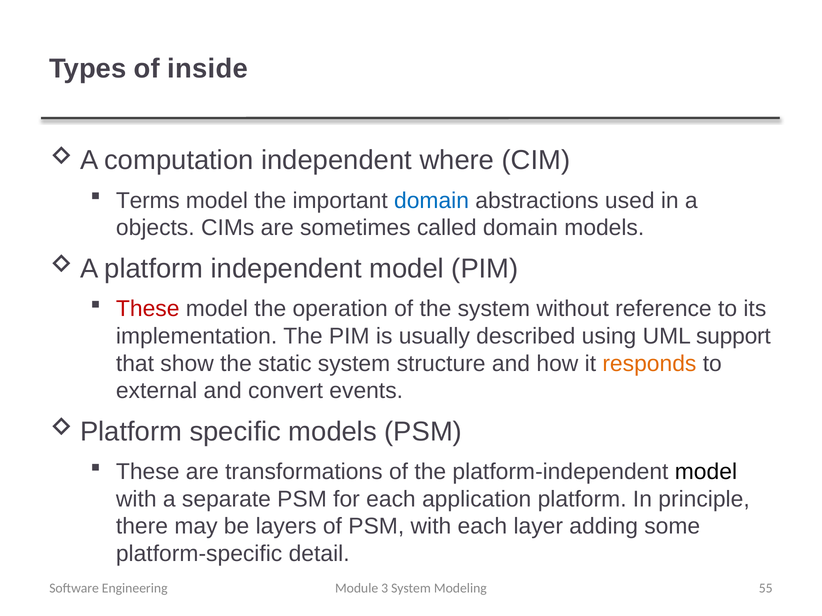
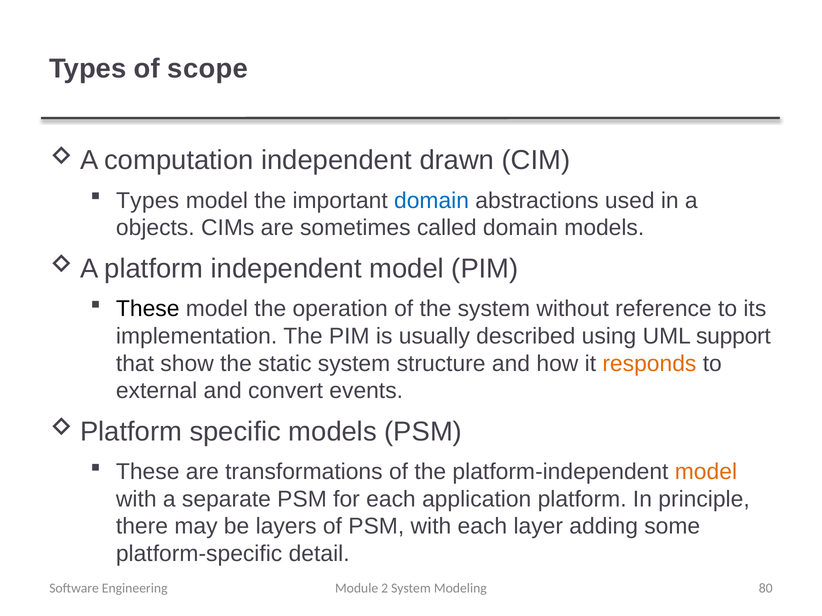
inside: inside -> scope (208, 69)
where: where -> drawn (457, 161)
Terms: Terms -> Types (148, 201)
These colour: red -> black (148, 309)
model colour: black -> orange (706, 472)
3: 3 -> 2 (385, 589)
55: 55 -> 80 (766, 589)
